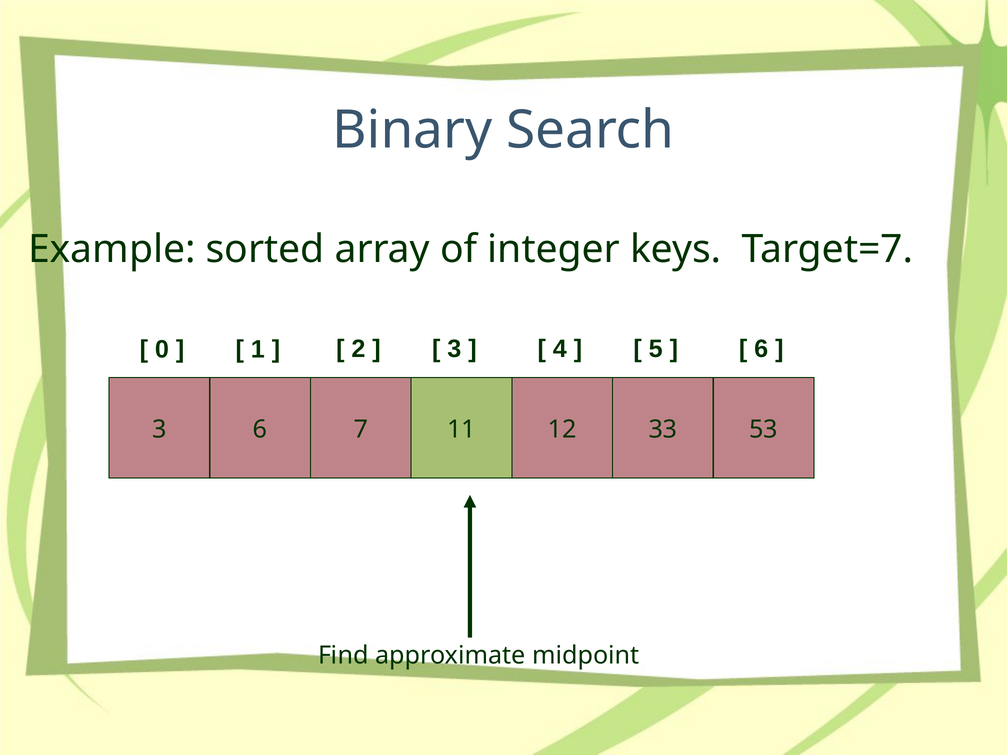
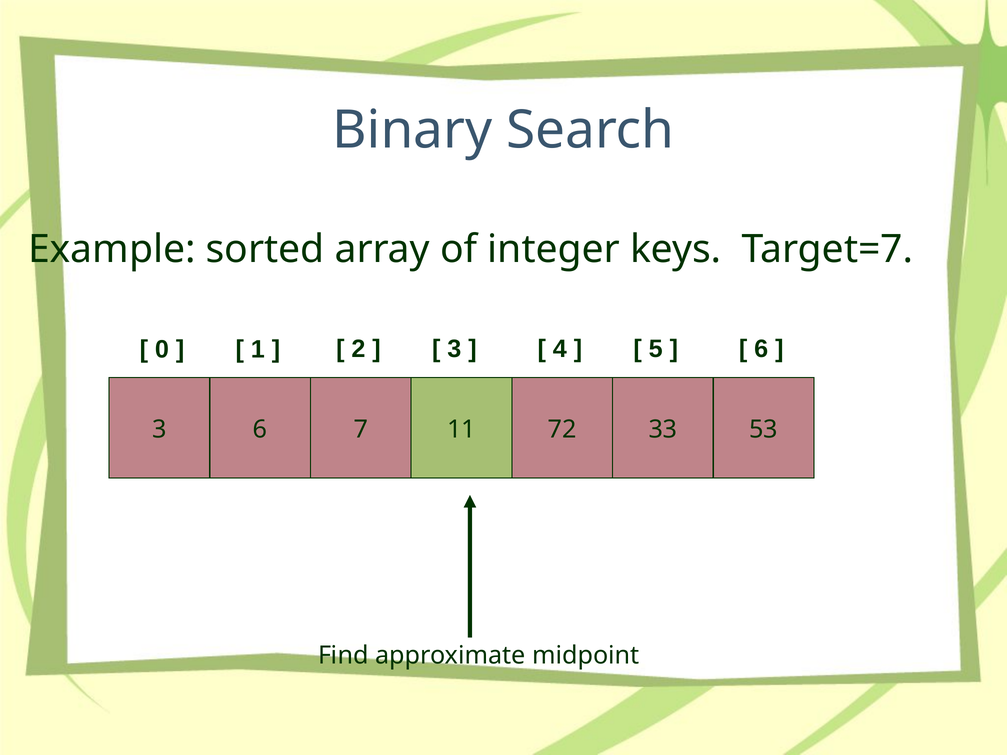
12: 12 -> 72 (562, 430)
